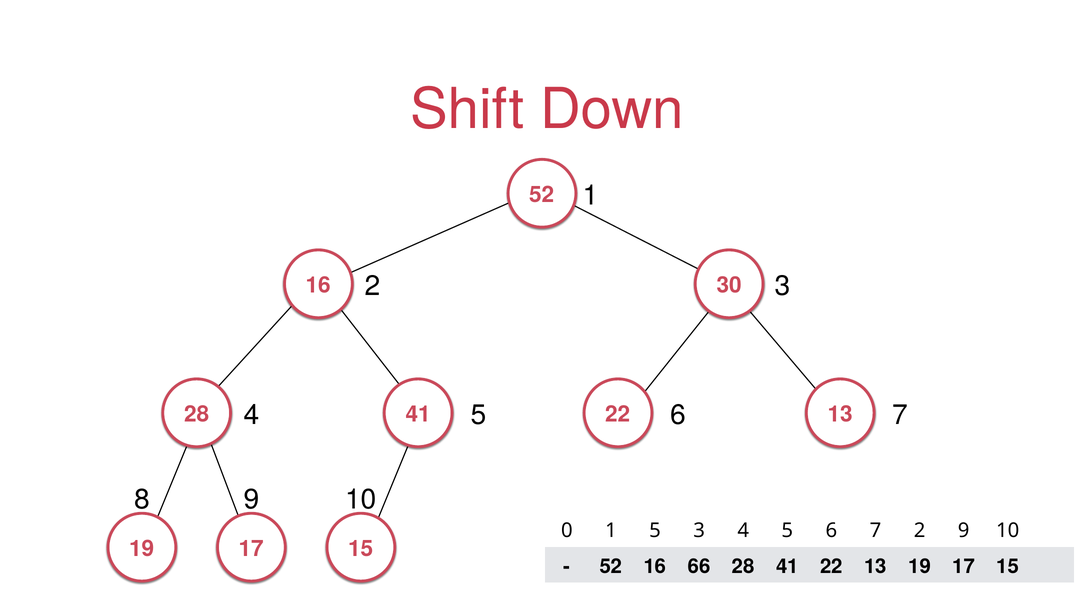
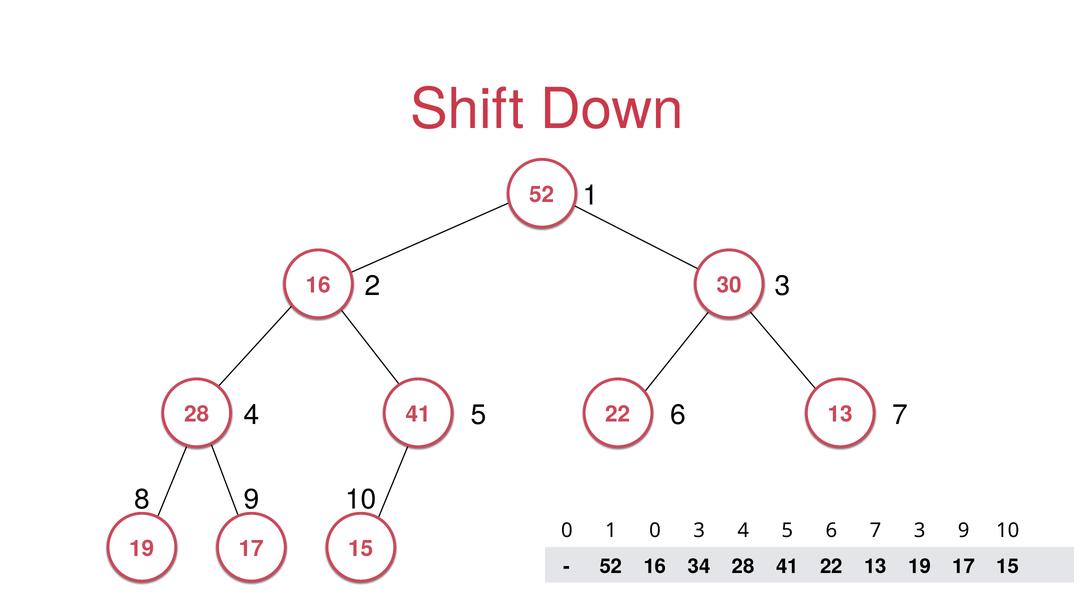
1 5: 5 -> 0 (655, 530)
7 2: 2 -> 3 (920, 530)
66: 66 -> 34 (699, 566)
